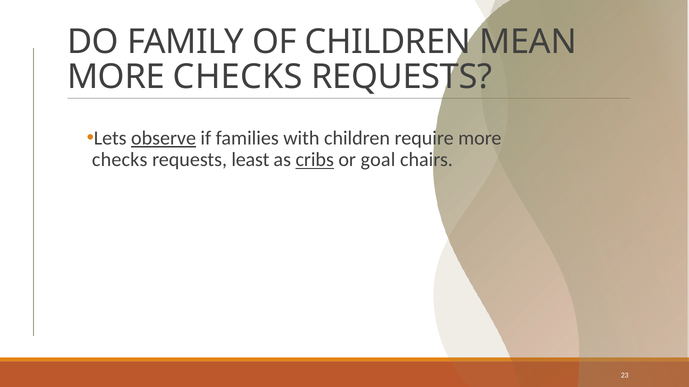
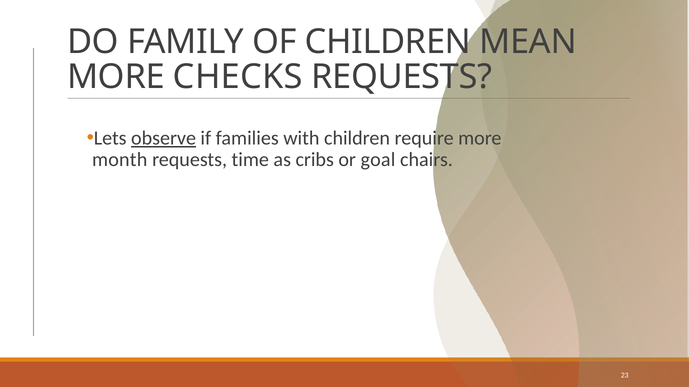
checks: checks -> month (120, 160)
least: least -> time (250, 160)
cribs underline: present -> none (315, 160)
